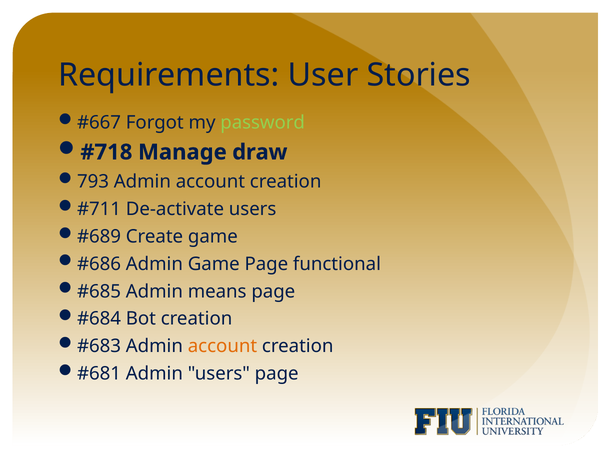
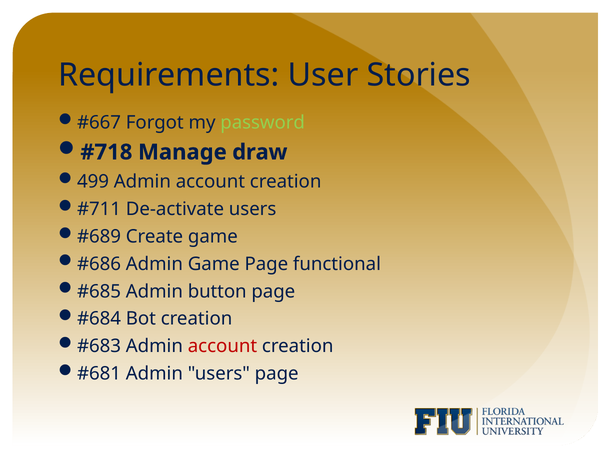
793: 793 -> 499 (93, 182)
means: means -> button (217, 292)
account colour: orange -> red (222, 347)
